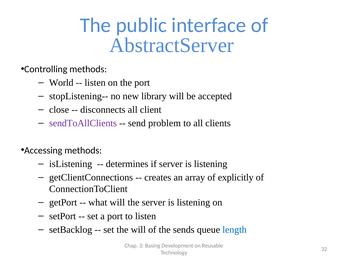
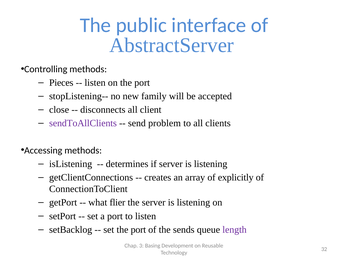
World: World -> Pieces (61, 83)
library: library -> family (154, 96)
what will: will -> flier (117, 203)
set the will: will -> port (138, 230)
length colour: blue -> purple (235, 230)
